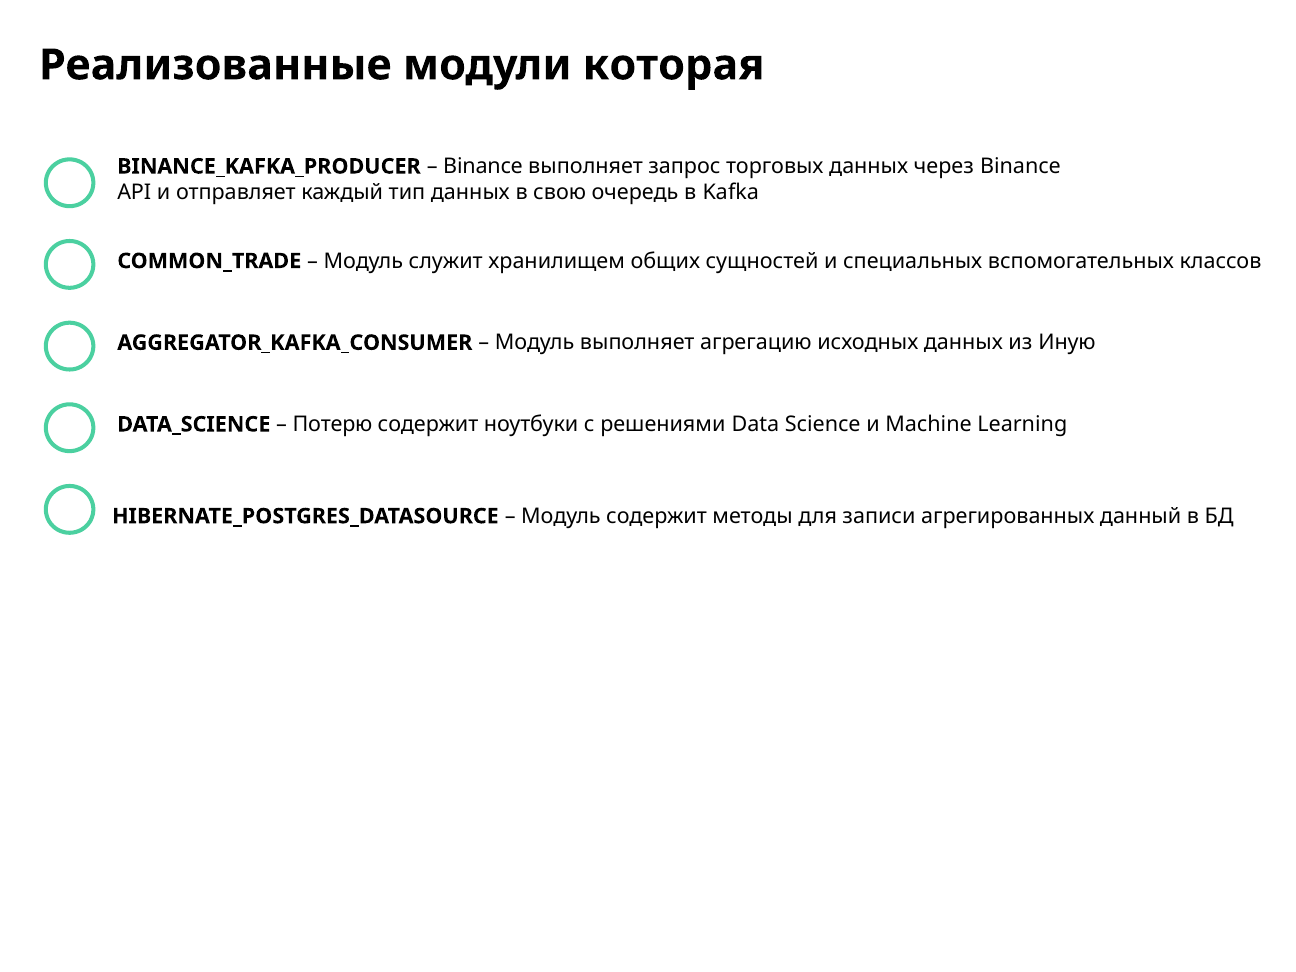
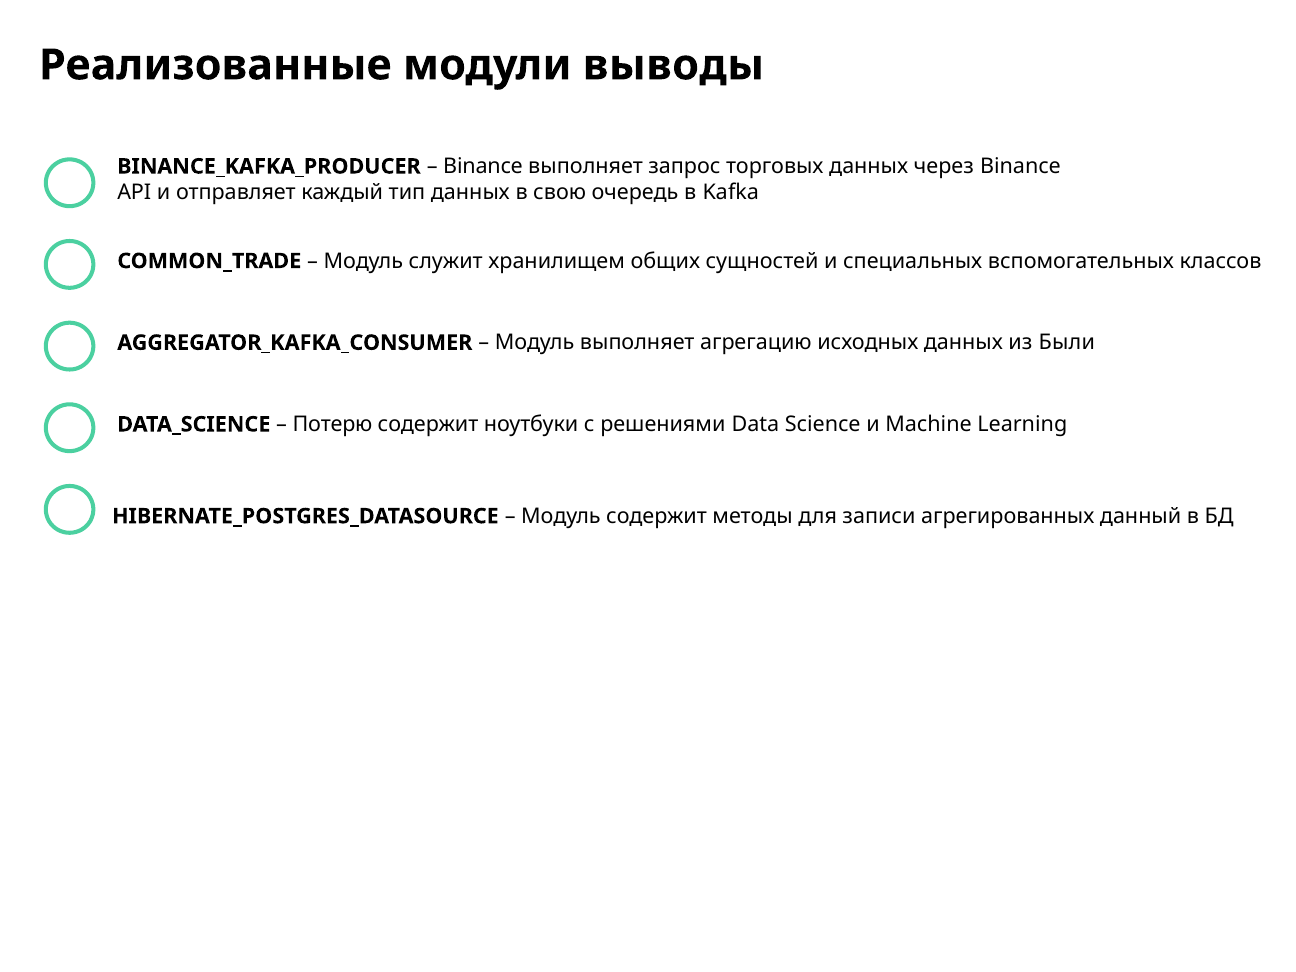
которая: которая -> выводы (673, 65)
Иную: Иную -> Были (1067, 343)
